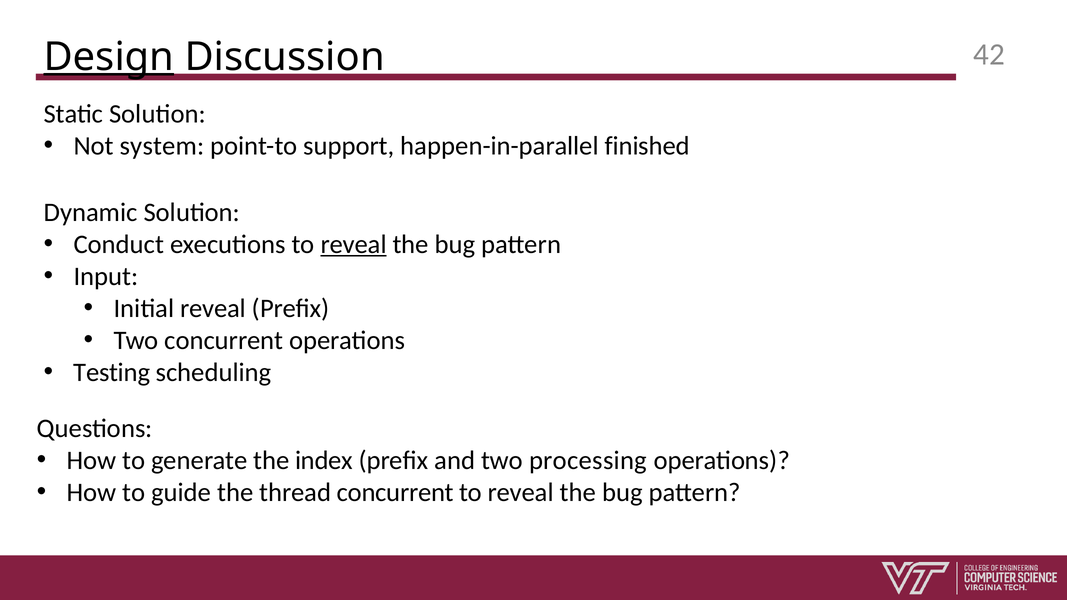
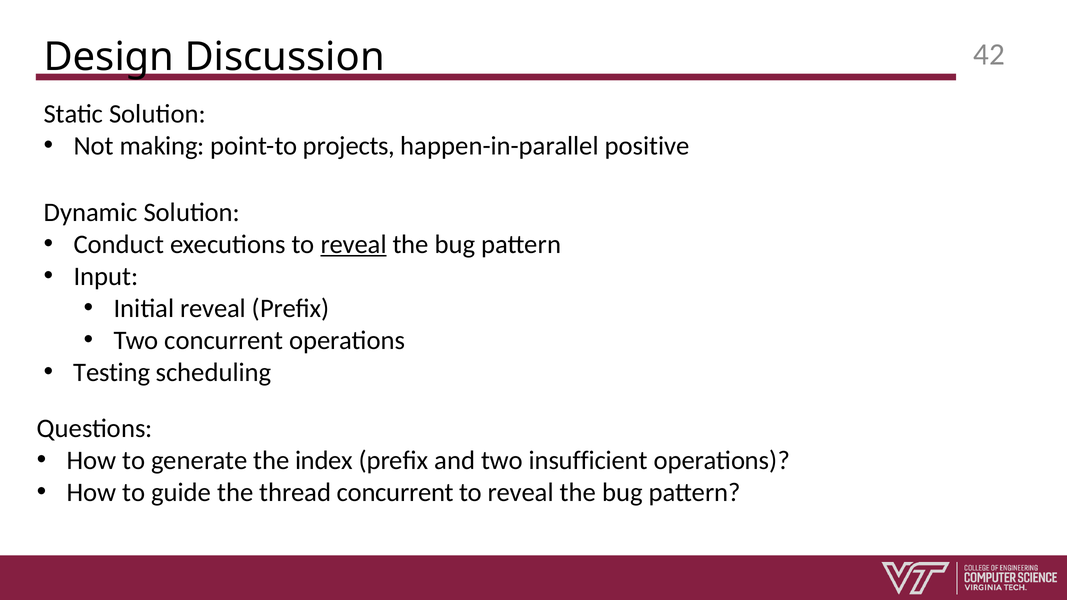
Design underline: present -> none (109, 57)
system: system -> making (162, 146)
support: support -> projects (349, 146)
finished: finished -> positive (647, 146)
processing: processing -> insufficient (588, 461)
